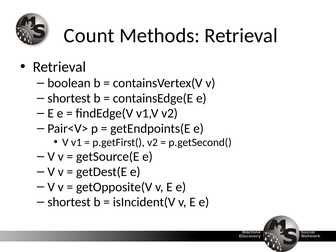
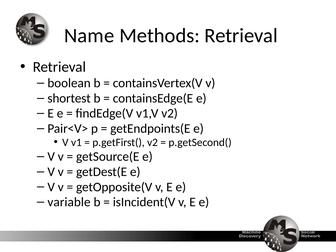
Count: Count -> Name (89, 36)
shortest: shortest -> variable (69, 202)
